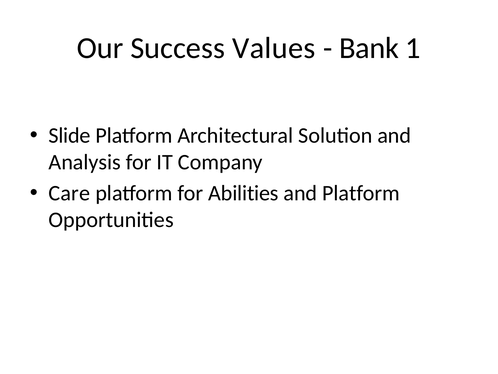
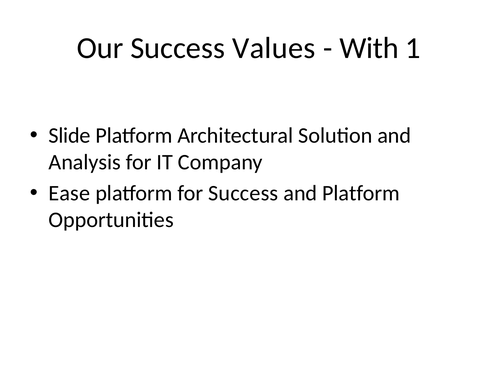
Bank: Bank -> With (369, 48)
Care: Care -> Ease (69, 193)
for Abilities: Abilities -> Success (243, 193)
